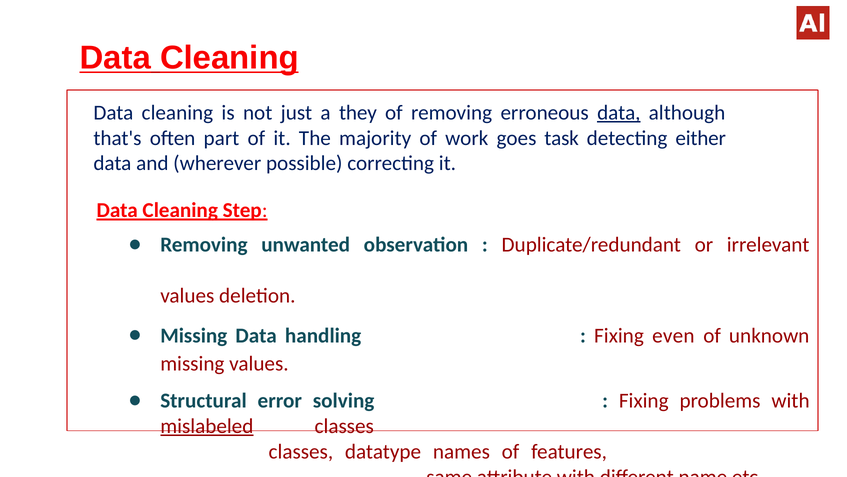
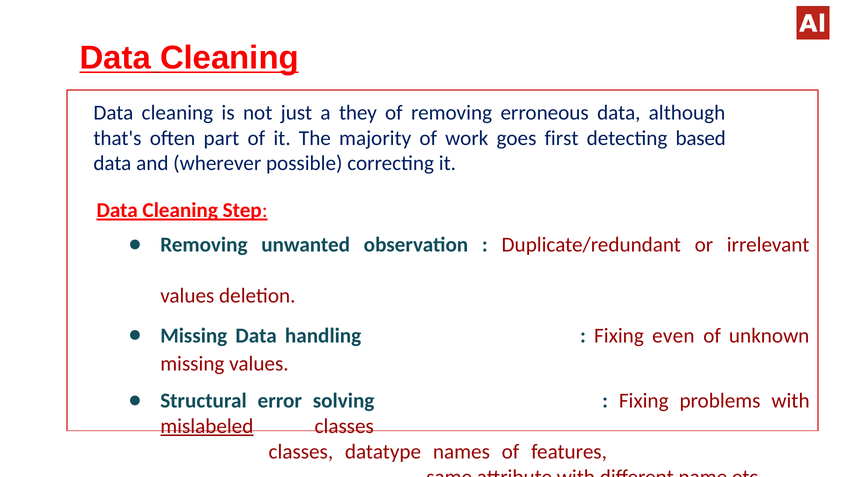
data underline: present -> none (619, 112)
task: task -> first (562, 138)
either: either -> based (701, 138)
